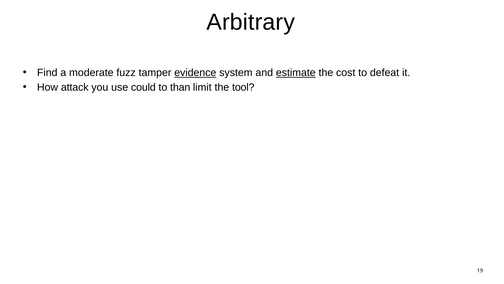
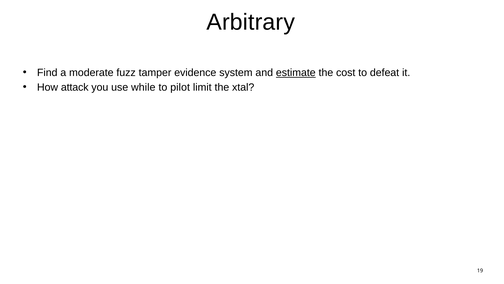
evidence underline: present -> none (195, 73)
could: could -> while (143, 87)
than: than -> pilot (180, 87)
tool: tool -> xtal (243, 87)
